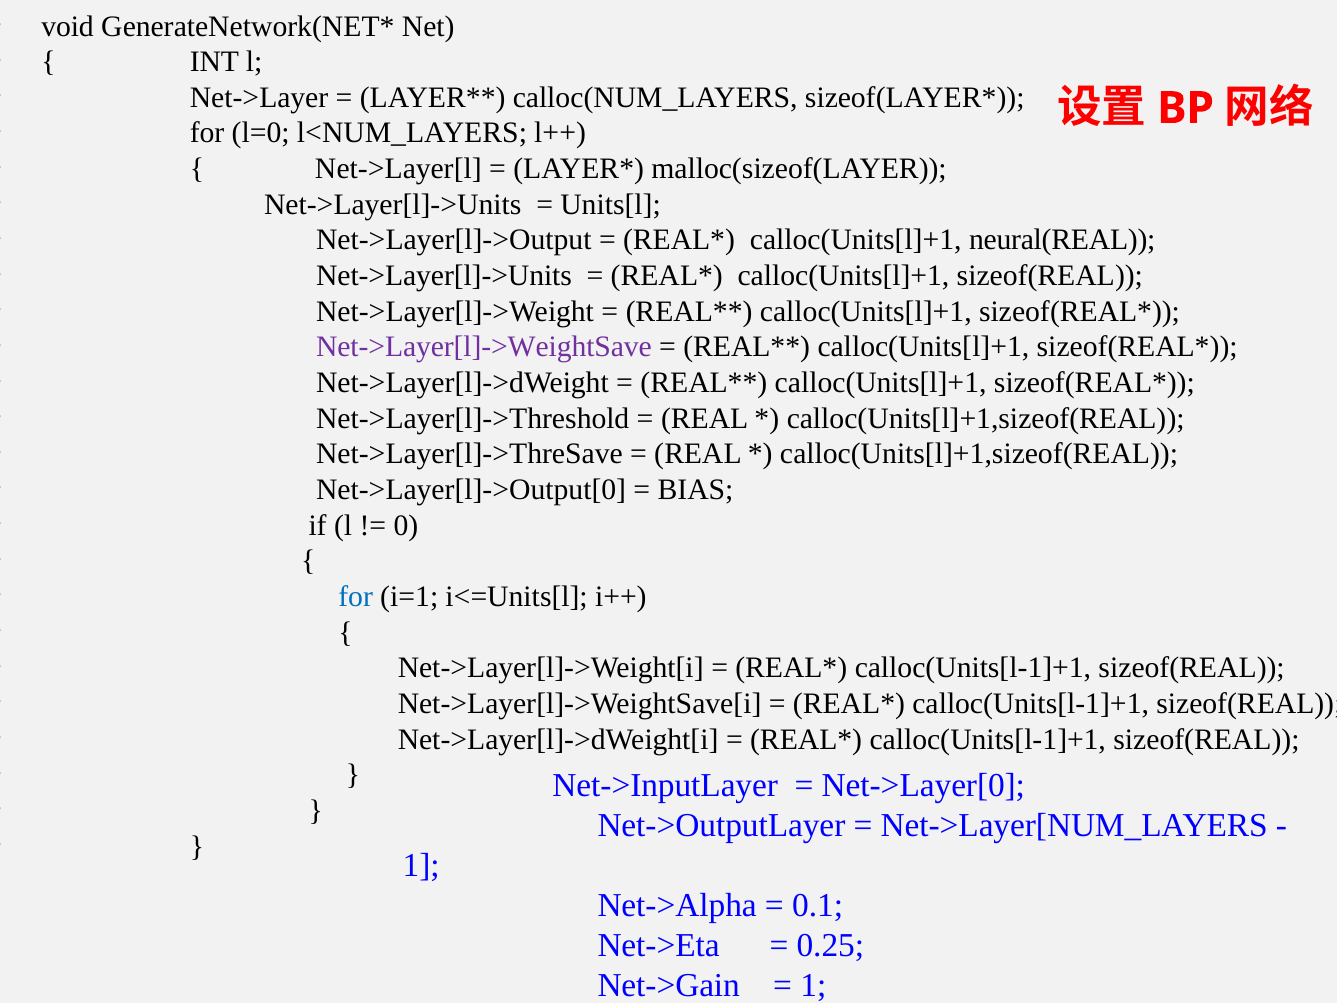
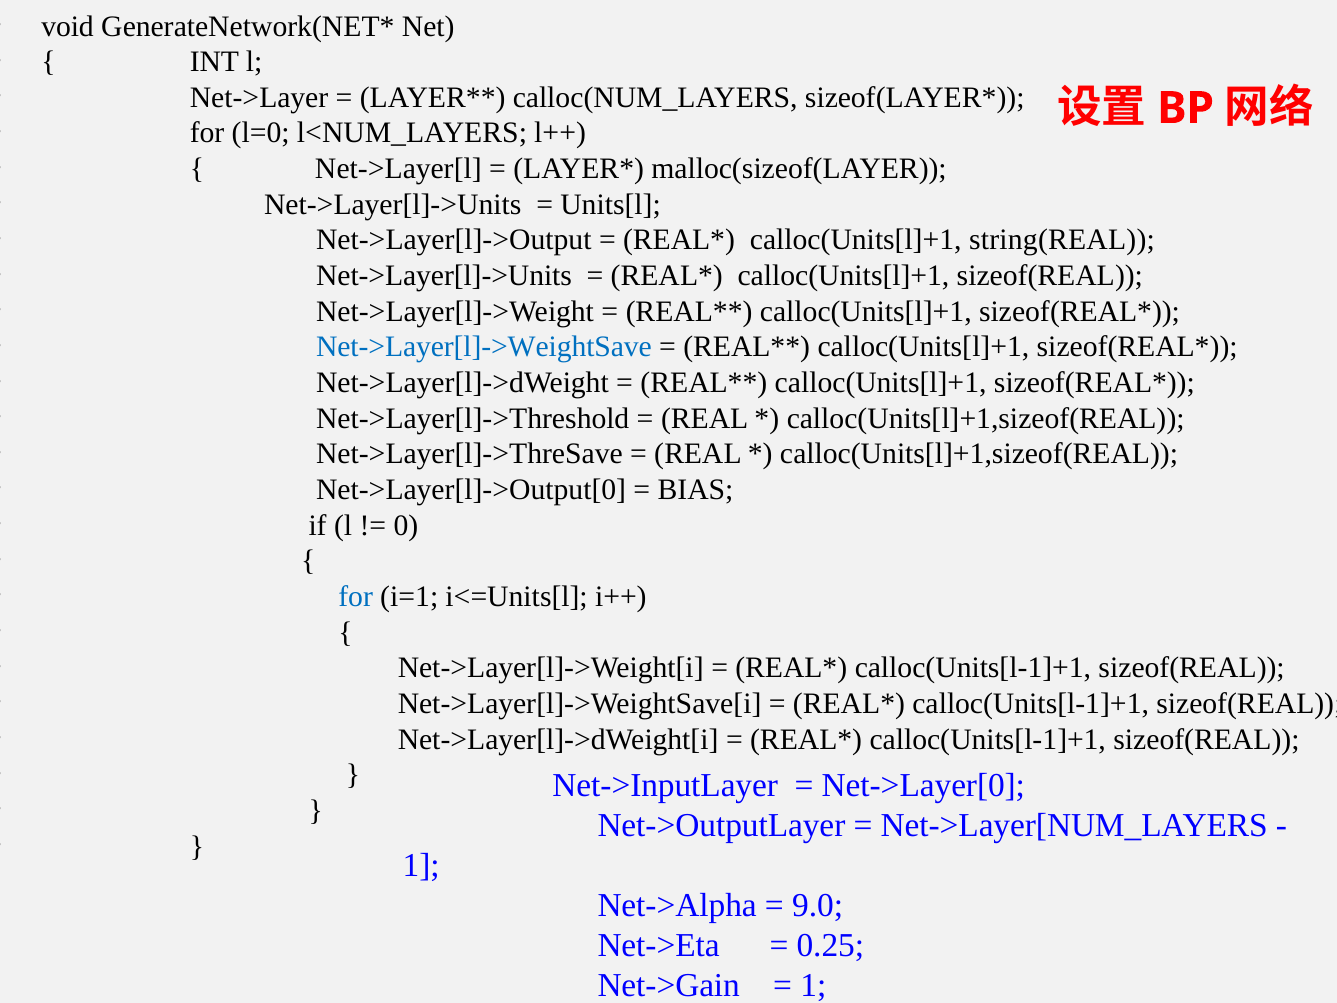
neural(REAL: neural(REAL -> string(REAL (1062, 240)
Net->Layer[l]->WeightSave colour: purple -> blue (484, 347)
0.1: 0.1 -> 9.0 (818, 905)
